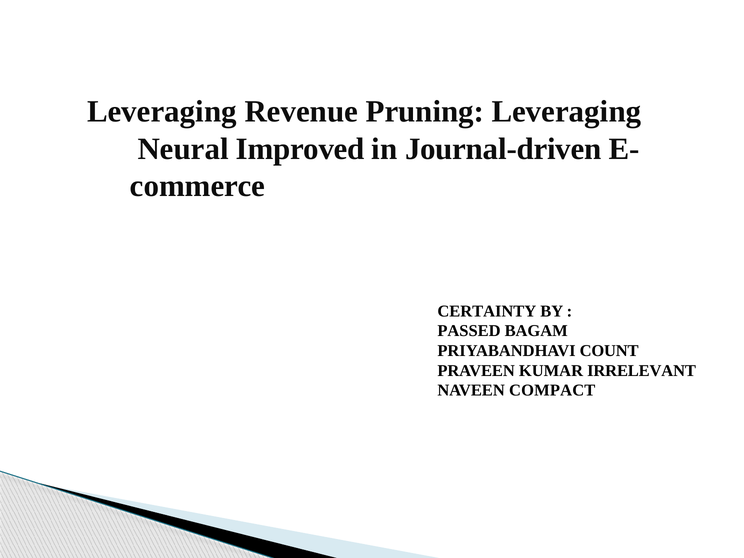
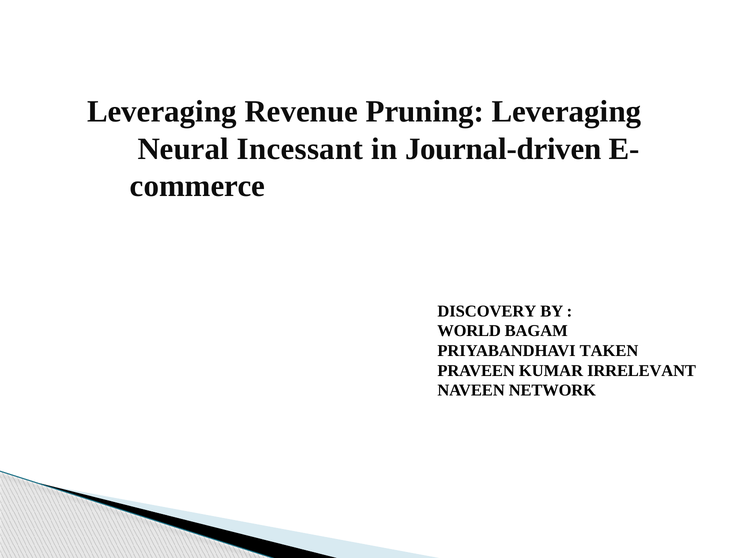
Improved: Improved -> Incessant (300, 149)
CERTAINTY: CERTAINTY -> DISCOVERY (487, 311)
PASSED: PASSED -> WORLD (469, 331)
COUNT: COUNT -> TAKEN (609, 351)
COMPACT: COMPACT -> NETWORK (552, 390)
